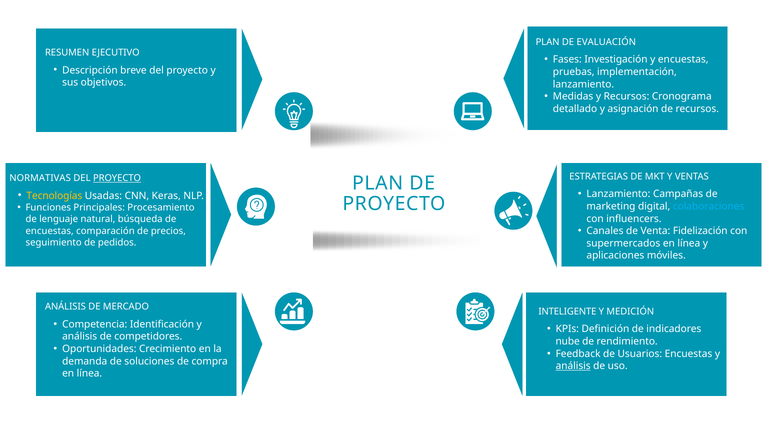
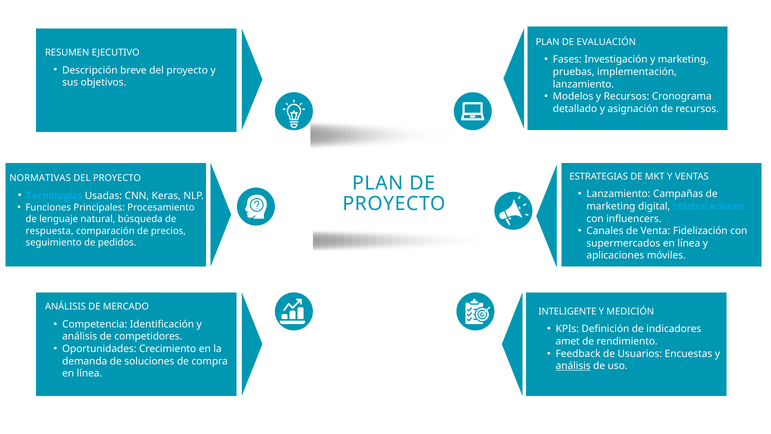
y encuestas: encuestas -> marketing (683, 60)
Medidas: Medidas -> Modelos (573, 96)
PROYECTO underline: present -> none (117, 178)
Tecnologías colour: yellow -> light blue (54, 196)
encuestas: encuestas -> respuesta (50, 231)
nube: nube -> amet (568, 341)
